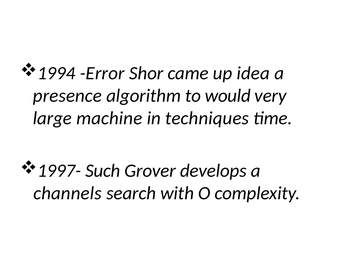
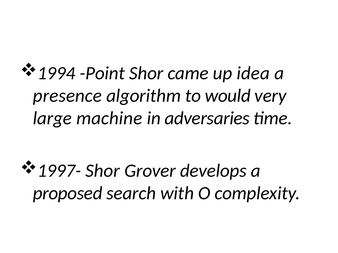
Error: Error -> Point (102, 73)
techniques: techniques -> adversaries (207, 118)
1997- Such: Such -> Shor (103, 171)
channels: channels -> proposed (68, 194)
